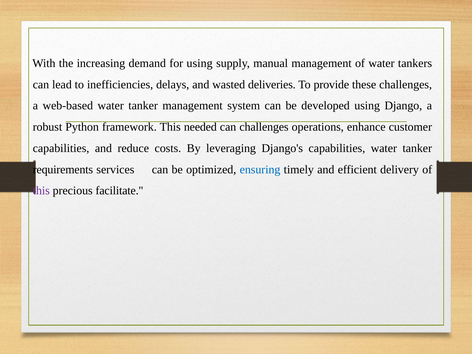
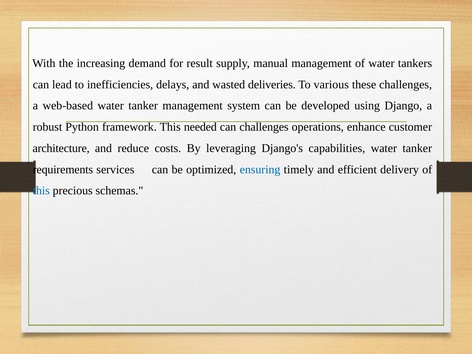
for using: using -> result (200, 63)
provide: provide -> various (331, 84)
capabilities: capabilities -> architecture (61, 148)
this colour: purple -> blue (41, 191)
facilitate: facilitate -> schemas (119, 191)
